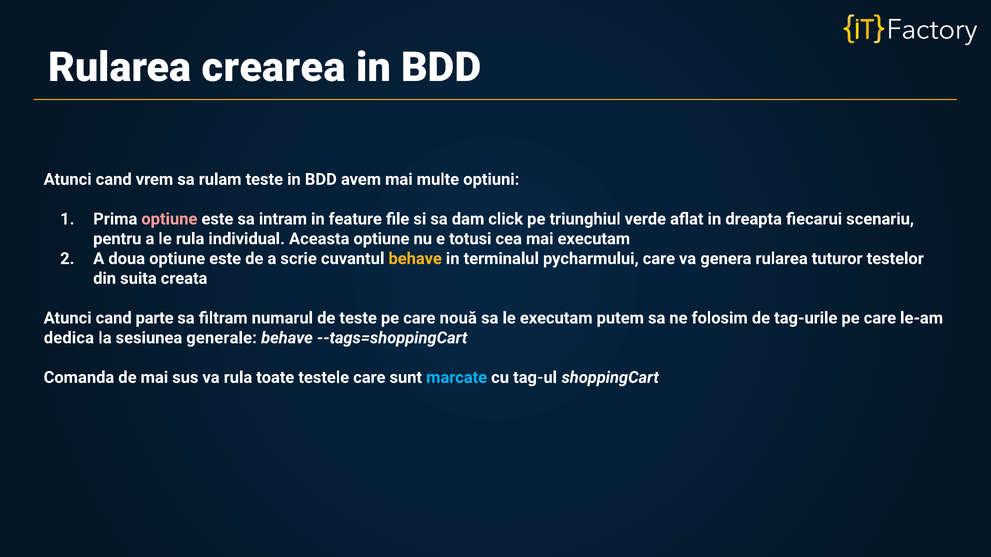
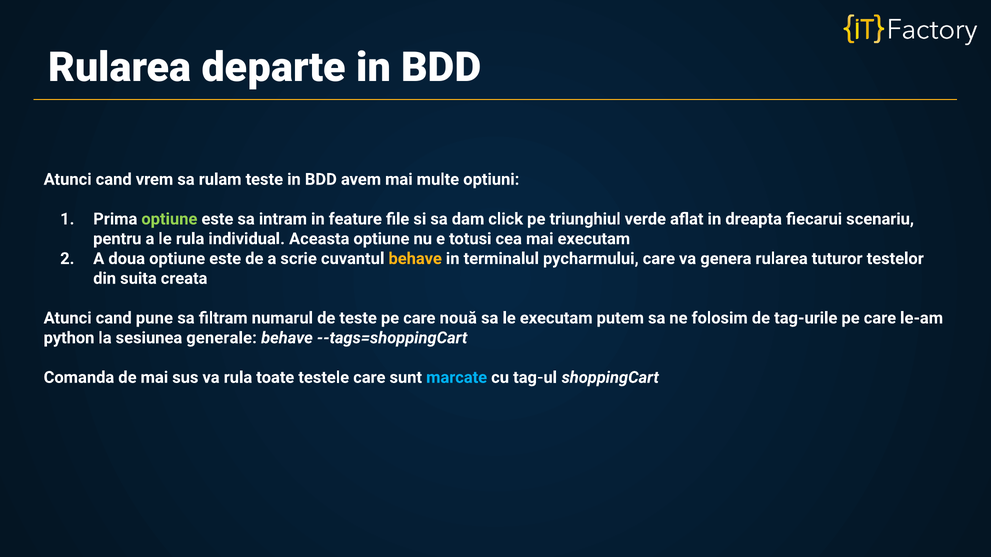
crearea: crearea -> departe (274, 68)
optiune colour: pink -> light green (169, 219)
parte: parte -> pune (154, 318)
dedica: dedica -> python (69, 338)
